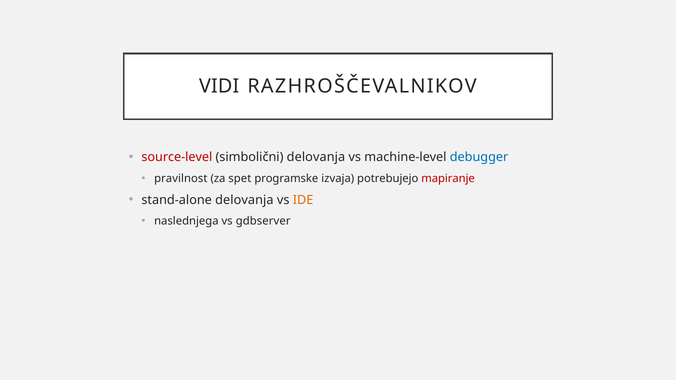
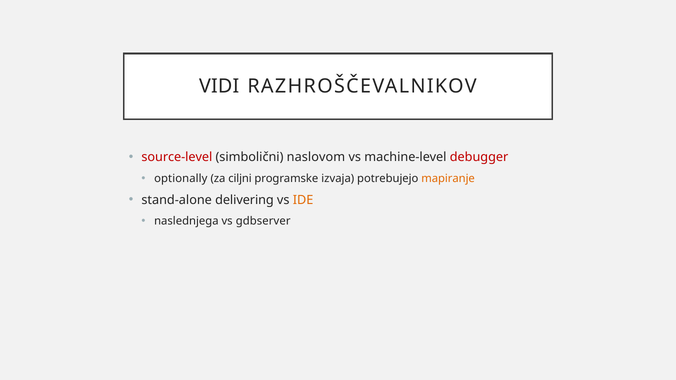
simbolični delovanja: delovanja -> naslovom (316, 157)
debugger colour: blue -> red (479, 157)
pravilnost: pravilnost -> optionally (181, 179)
spet: spet -> ciljni (240, 179)
mapiranje colour: red -> orange (448, 179)
stand-alone delovanja: delovanja -> delivering (244, 200)
